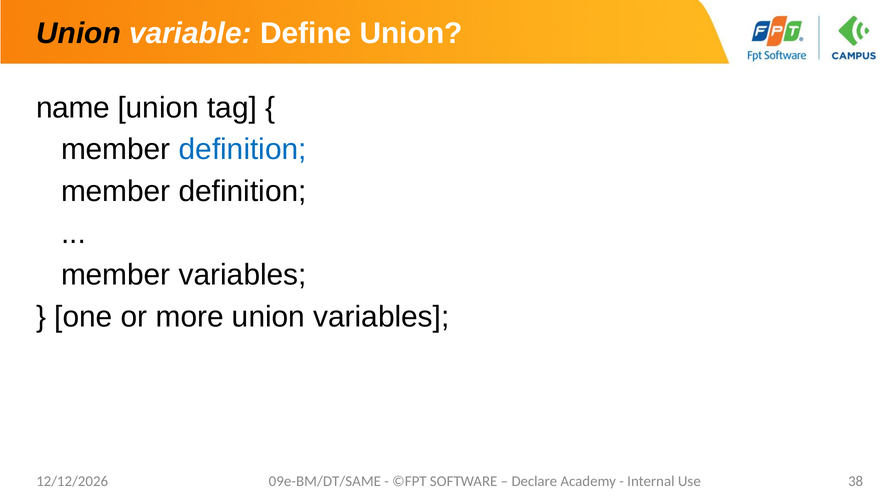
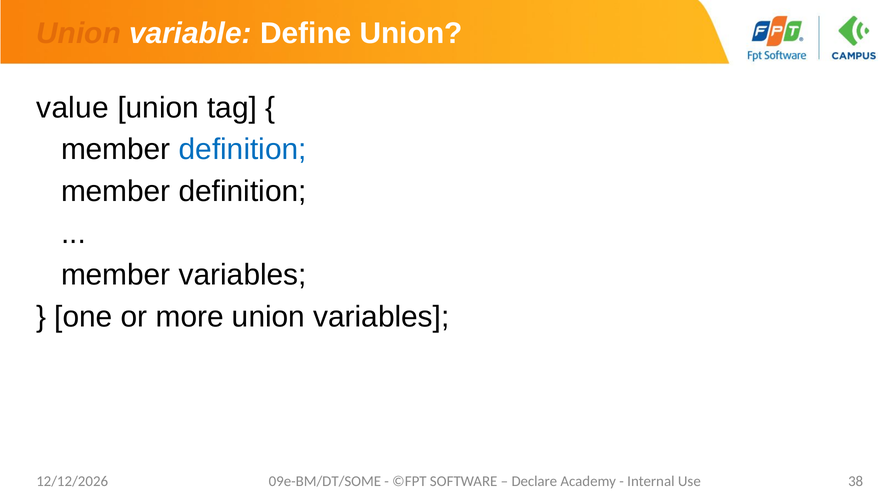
Union colour: black -> orange (79, 34)
name: name -> value (73, 108)
09e-BM/DT/SAME: 09e-BM/DT/SAME -> 09e-BM/DT/SOME (325, 481)
